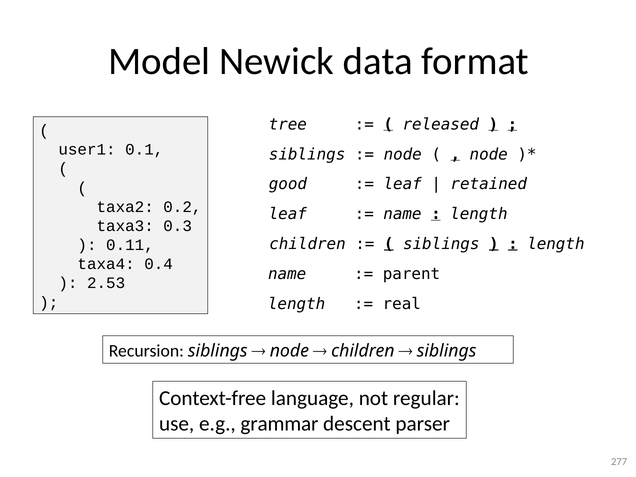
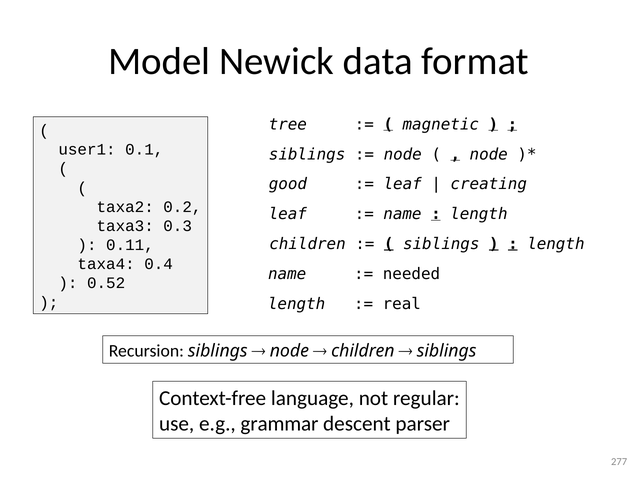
released: released -> magnetic (441, 124)
retained: retained -> creating (489, 184)
parent: parent -> needed (411, 274)
2.53: 2.53 -> 0.52 (106, 283)
